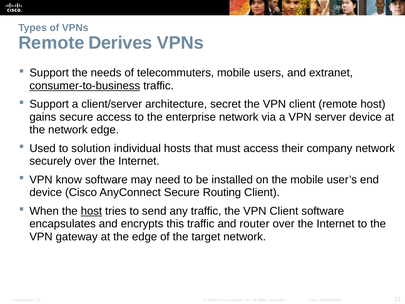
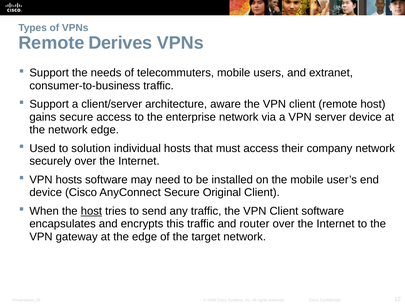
consumer-to-business underline: present -> none (85, 86)
secret: secret -> aware (226, 104)
VPN know: know -> hosts (69, 180)
Routing: Routing -> Original (222, 192)
